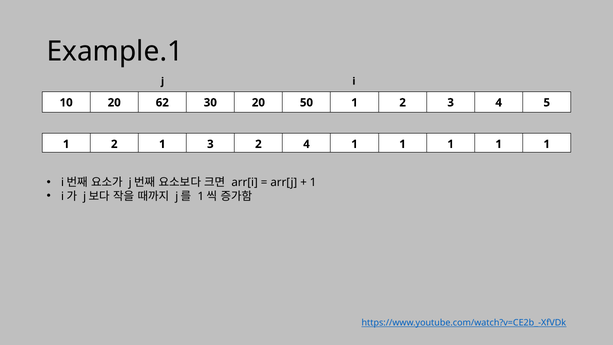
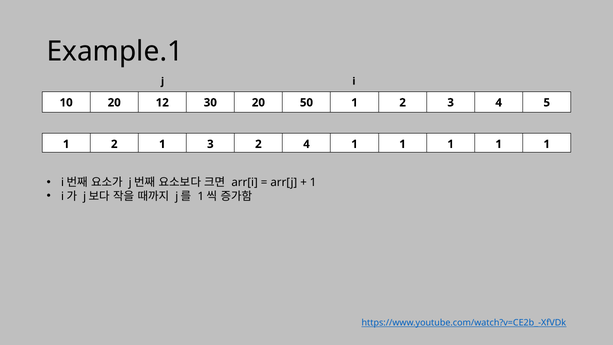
62: 62 -> 12 (162, 103)
